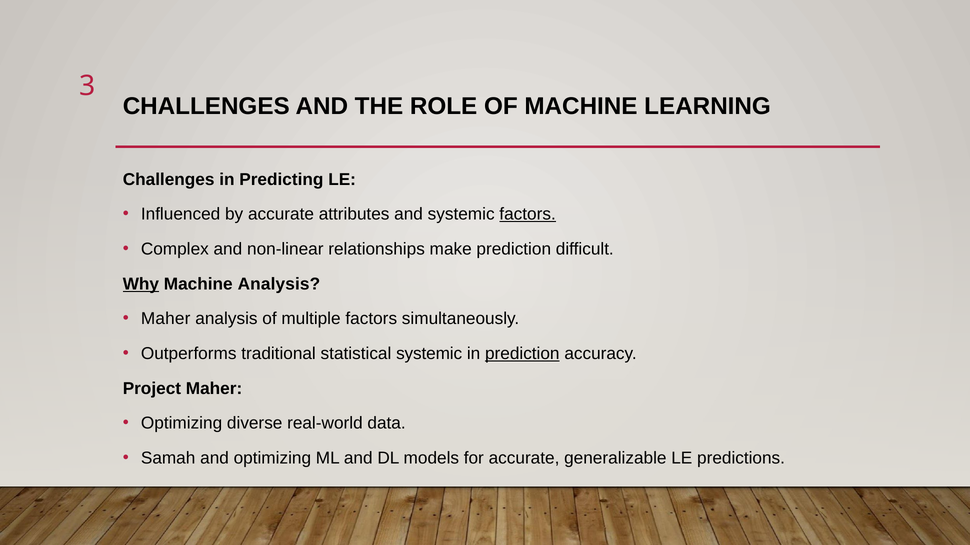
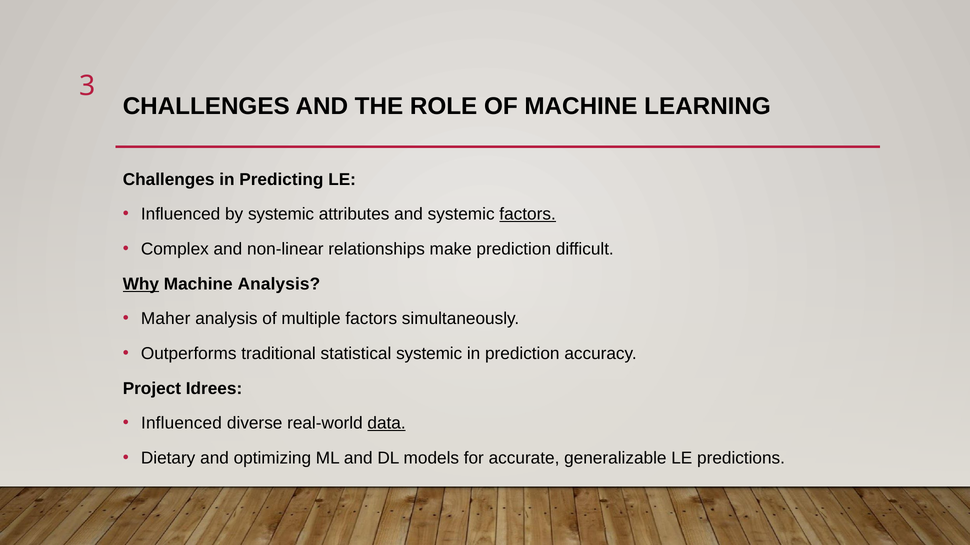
by accurate: accurate -> systemic (281, 214)
prediction underline: present -> none (522, 354)
Project Maher: Maher -> Idrees (214, 389)
Optimizing: Optimizing -> Influenced (181, 424)
data underline: none -> present (387, 424)
Samah: Samah -> Dietary (168, 458)
